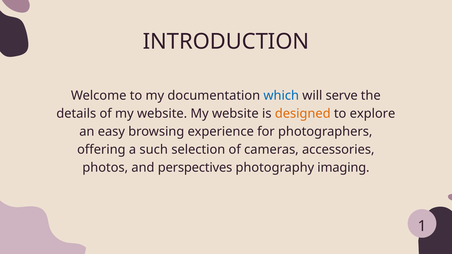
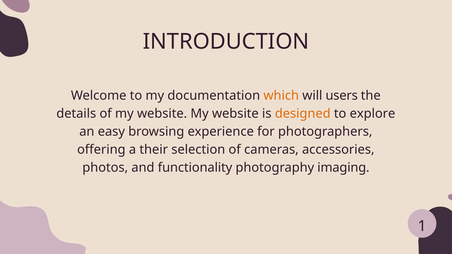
which colour: blue -> orange (281, 96)
serve: serve -> users (342, 96)
such: such -> their (154, 150)
perspectives: perspectives -> functionality (195, 168)
